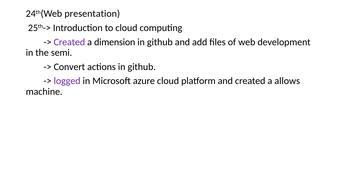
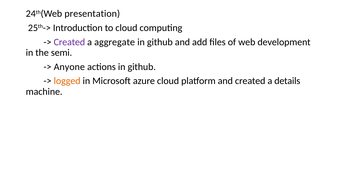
dimension: dimension -> aggregate (115, 42)
Convert: Convert -> Anyone (69, 67)
logged colour: purple -> orange (67, 81)
allows: allows -> details (287, 81)
